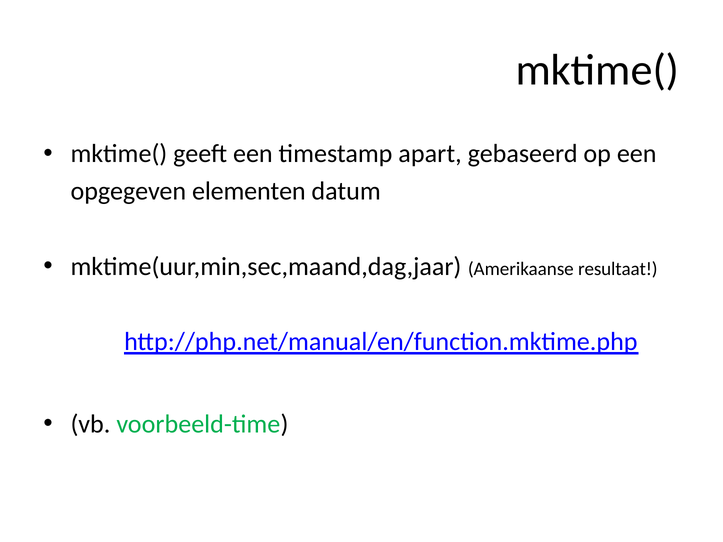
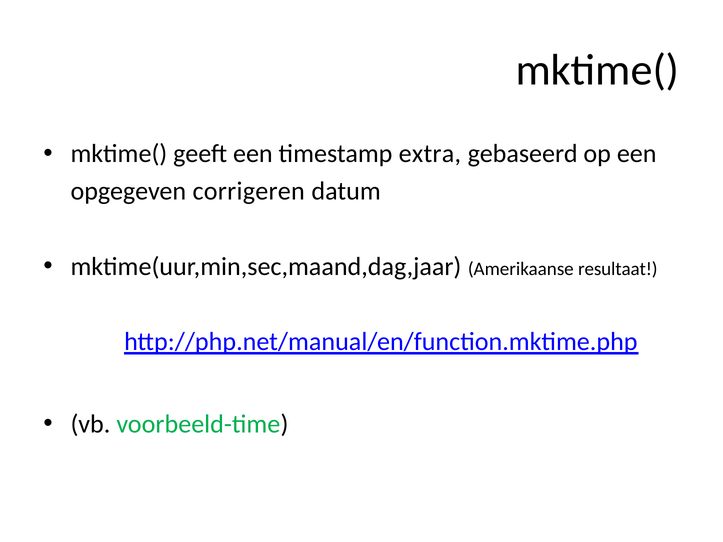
apart: apart -> extra (430, 154)
elementen: elementen -> corrigeren (249, 191)
